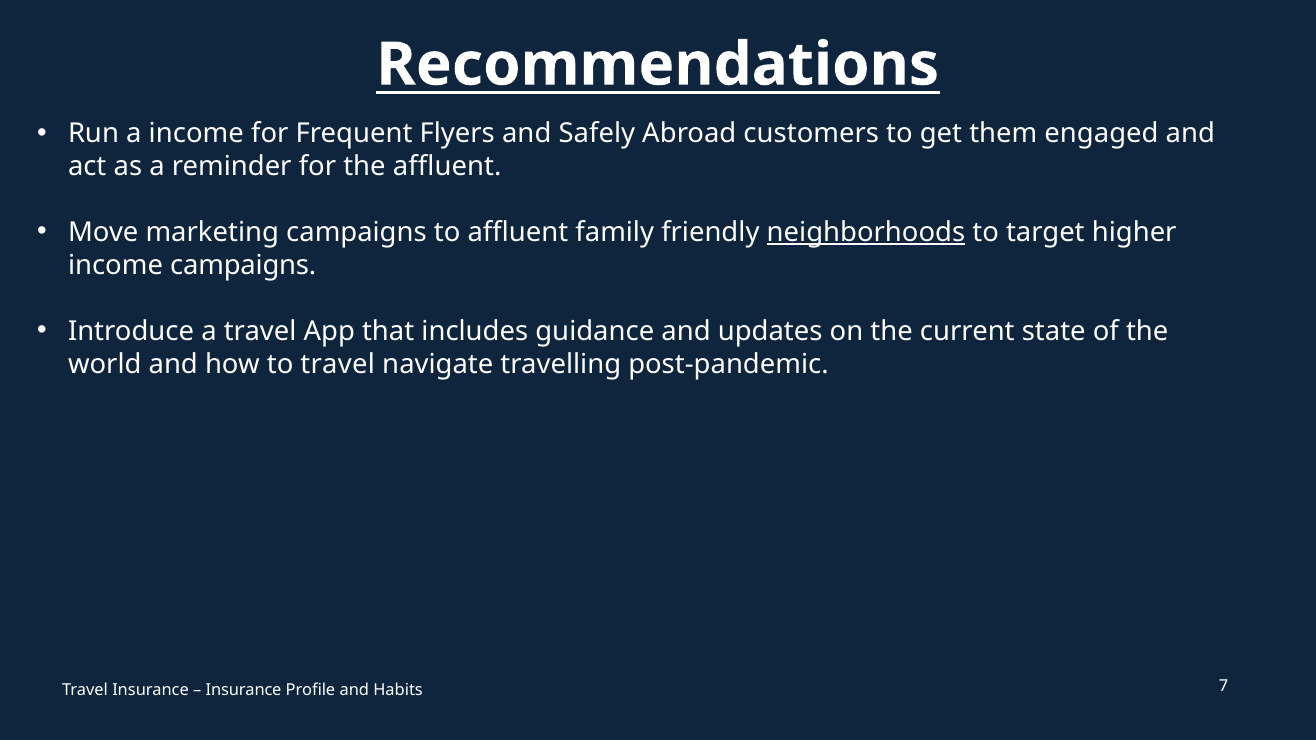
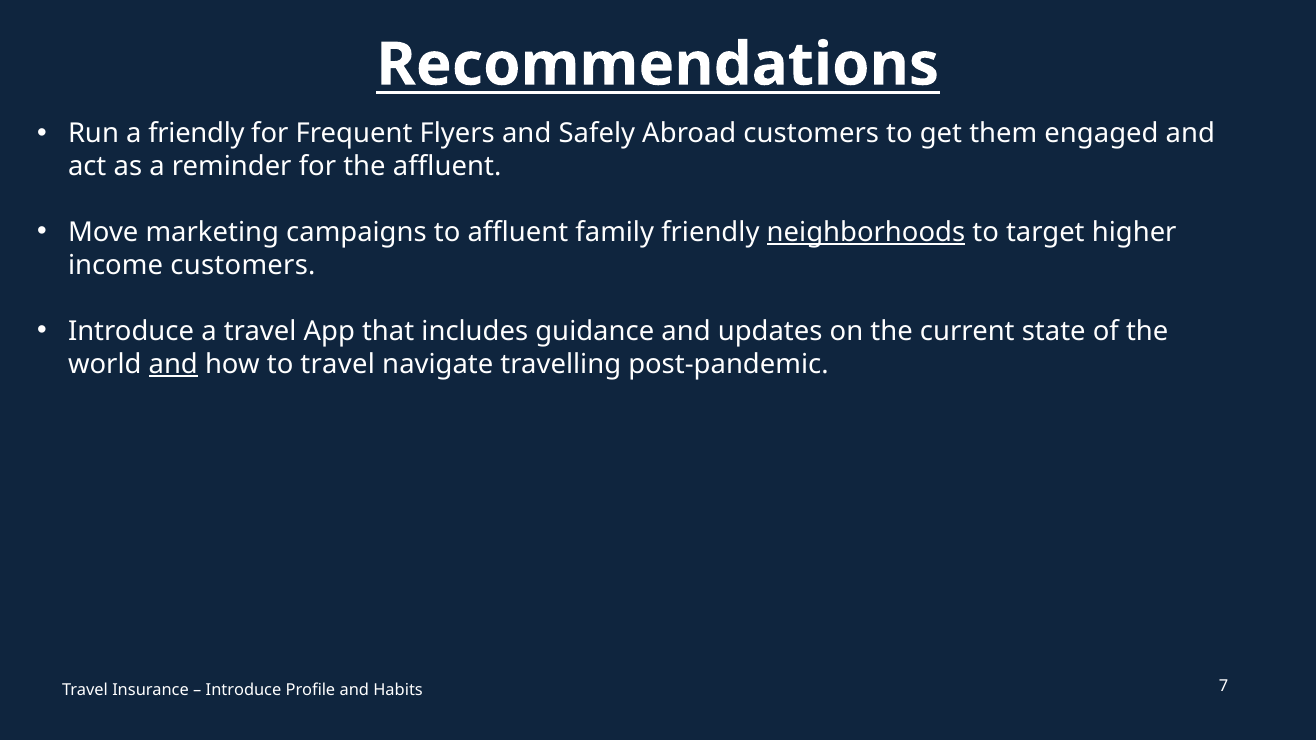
a income: income -> friendly (196, 134)
income campaigns: campaigns -> customers (243, 265)
and underline: none -> present (173, 364)
Insurance: Insurance -> Introduce (244, 691)
